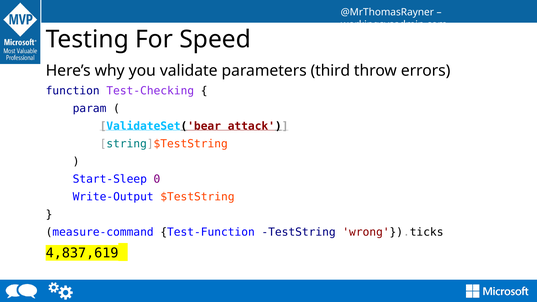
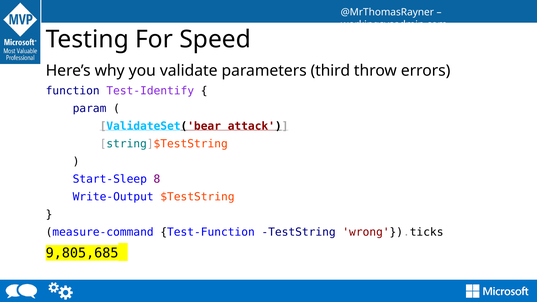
Test-Checking: Test-Checking -> Test-Identify (150, 91)
0: 0 -> 8 (157, 179)
4,837,619: 4,837,619 -> 9,805,685 (82, 253)
